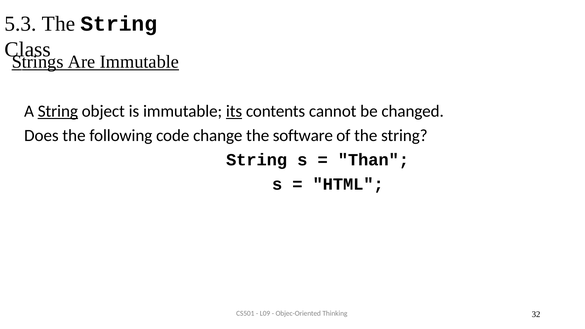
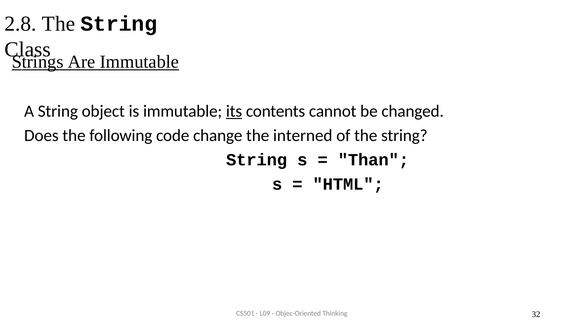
5.3: 5.3 -> 2.8 (21, 24)
String underline: present -> none (58, 111)
software: software -> interned (303, 135)
